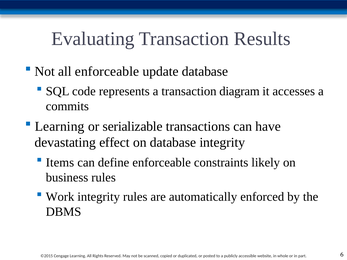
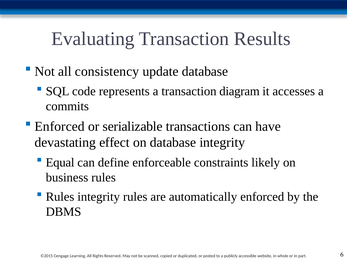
all enforceable: enforceable -> consistency (107, 72)
Learning: Learning -> Enforced (60, 126)
Items: Items -> Equal (60, 163)
Work: Work -> Rules (60, 197)
